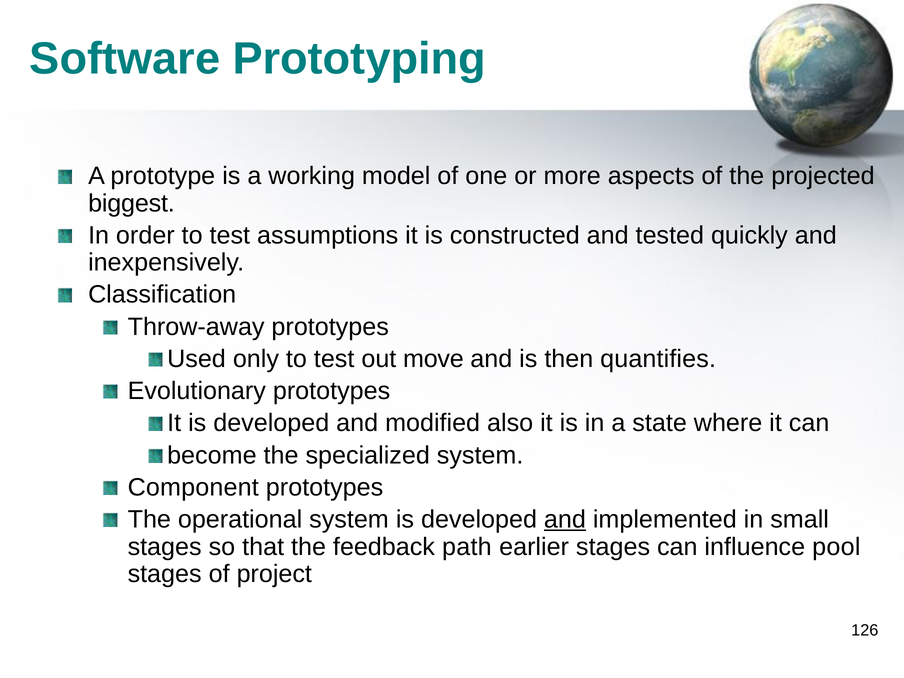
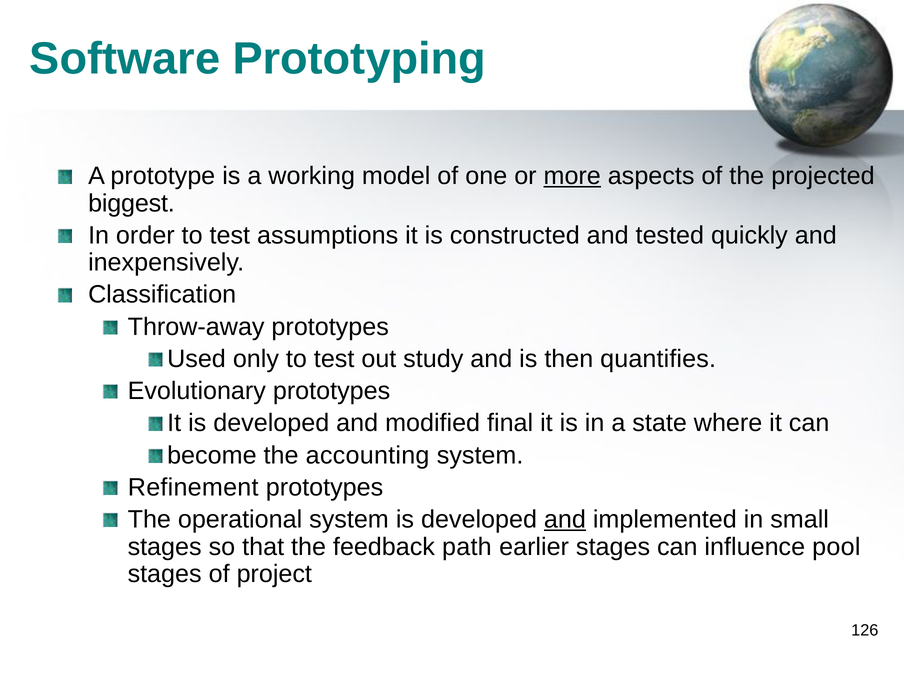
more underline: none -> present (572, 176)
move: move -> study (433, 359)
also: also -> final (510, 423)
specialized: specialized -> accounting (368, 455)
Component: Component -> Refinement (193, 487)
